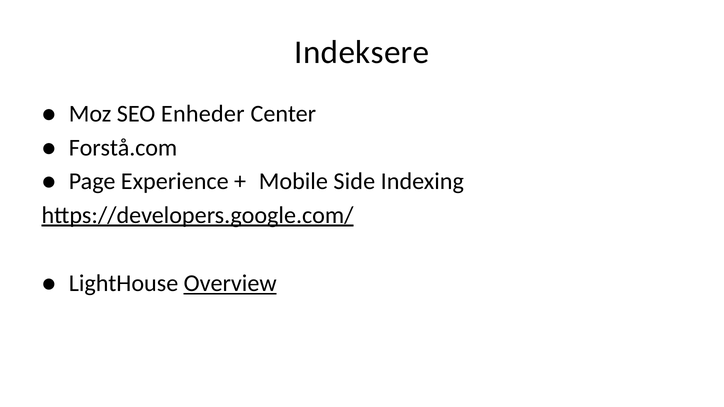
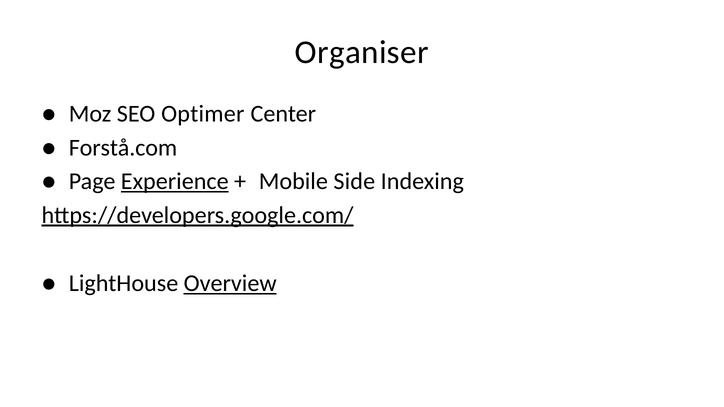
Indeksere: Indeksere -> Organiser (362, 53)
Enheder: Enheder -> Optimer (203, 114)
Experience underline: none -> present (175, 182)
